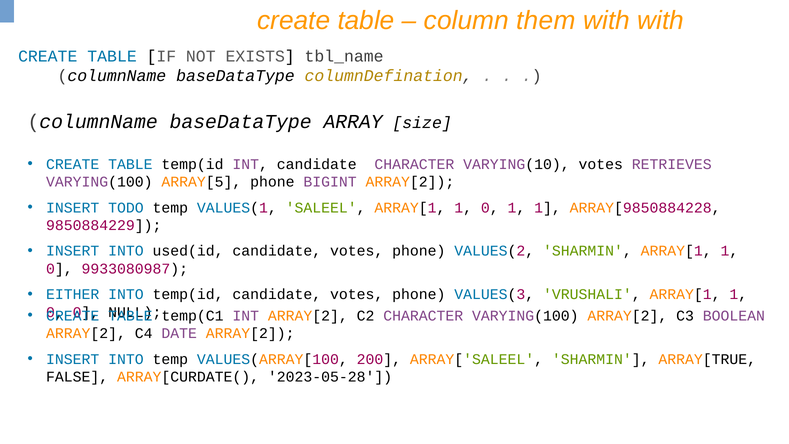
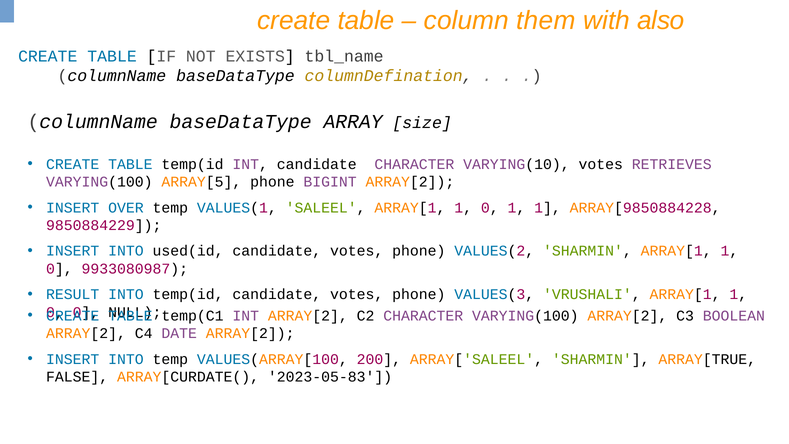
with with: with -> also (661, 21)
TODO: TODO -> OVER (126, 208)
EITHER: EITHER -> RESULT (73, 294)
2023-05-28: 2023-05-28 -> 2023-05-83 (330, 377)
